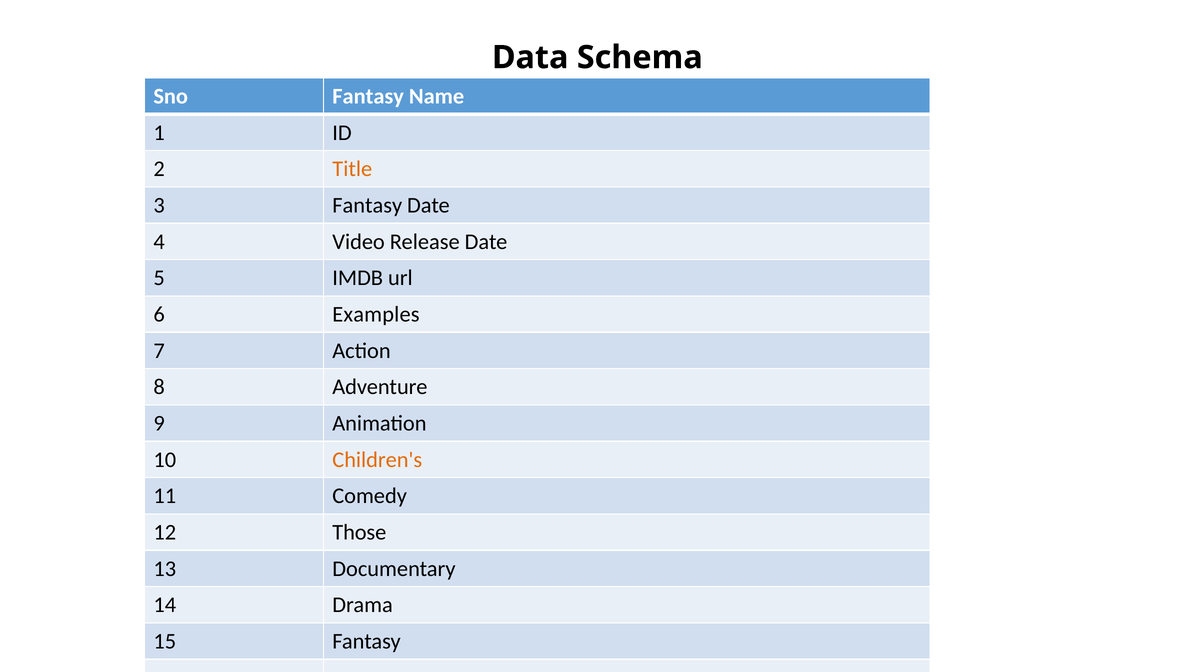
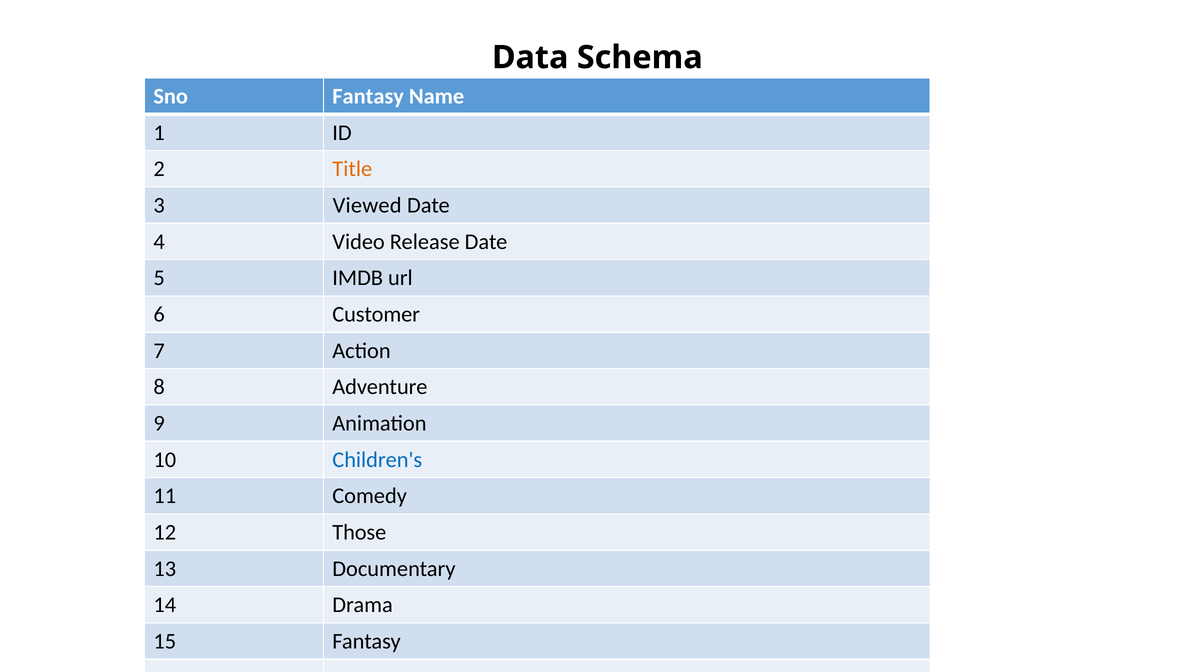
3 Fantasy: Fantasy -> Viewed (367, 205)
Examples: Examples -> Customer (376, 314)
Children's colour: orange -> blue (377, 460)
